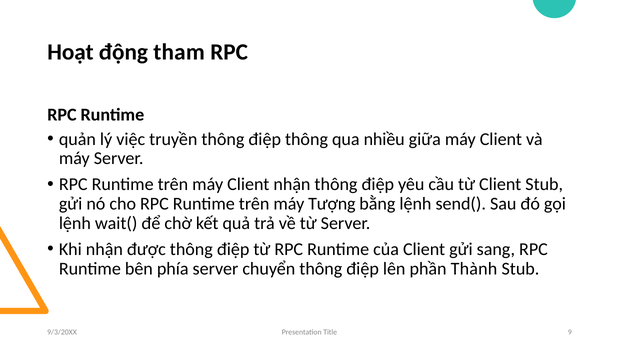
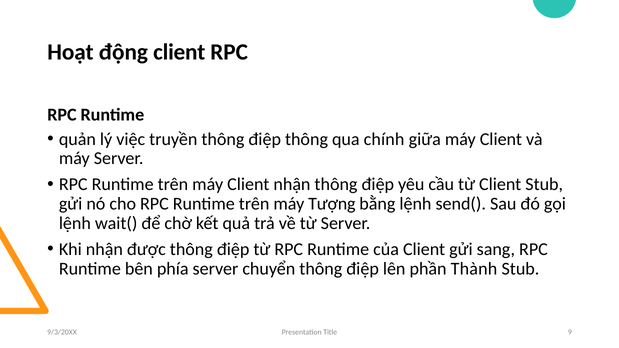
động tham: tham -> client (179, 52)
nhiều: nhiều -> chính (384, 139)
